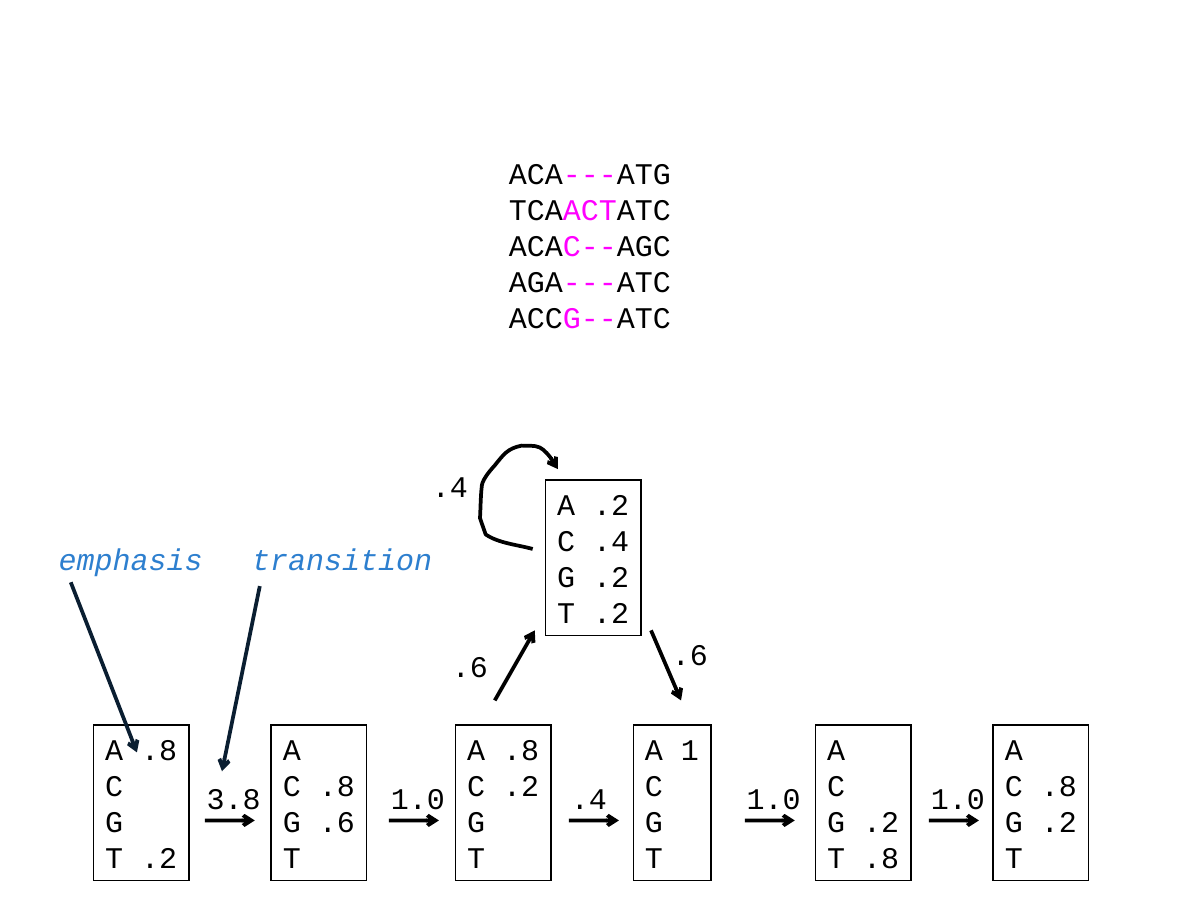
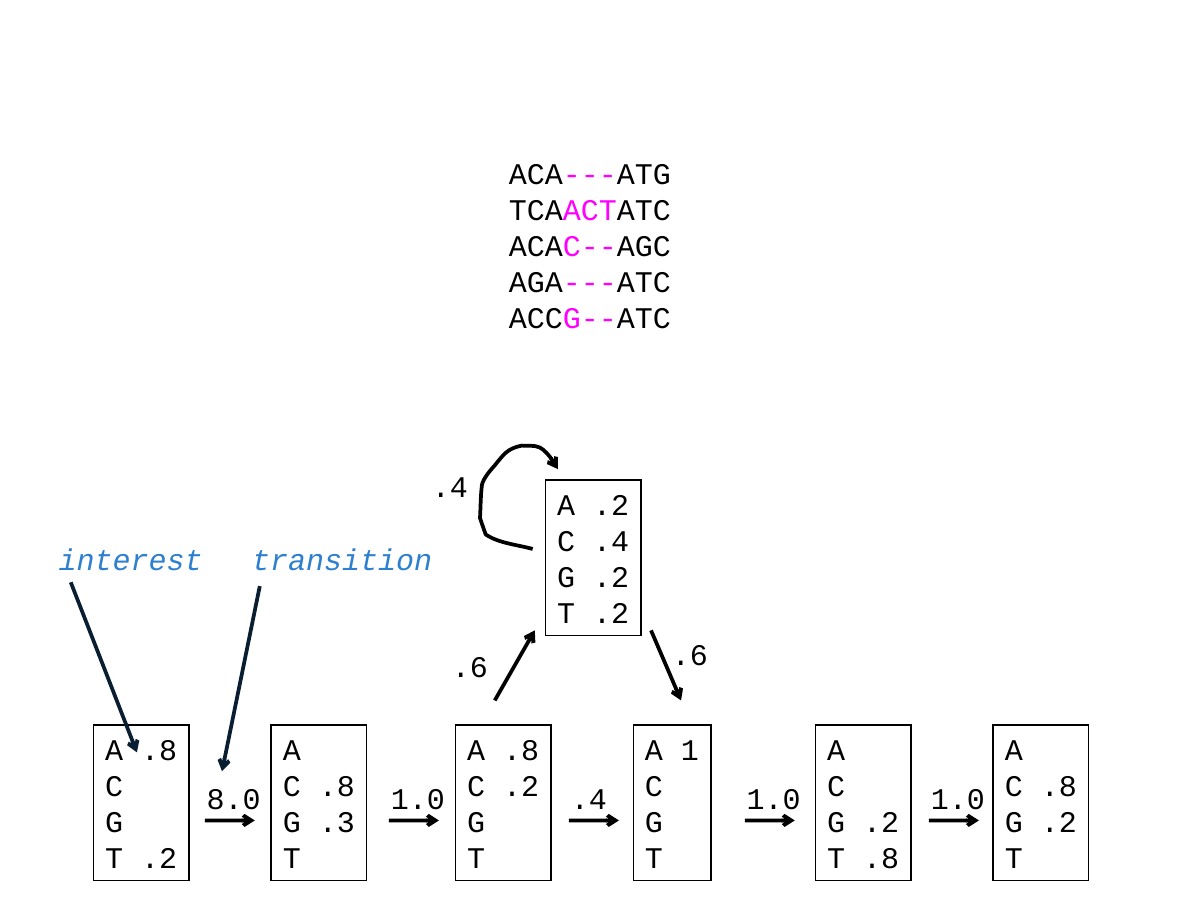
emphasis: emphasis -> interest (131, 561)
3.8: 3.8 -> 8.0 (234, 800)
G .6: .6 -> .3 (337, 823)
